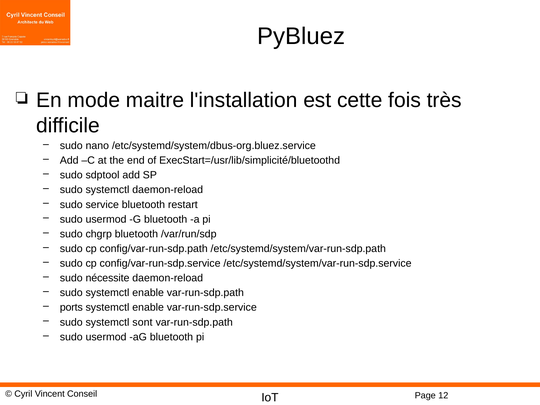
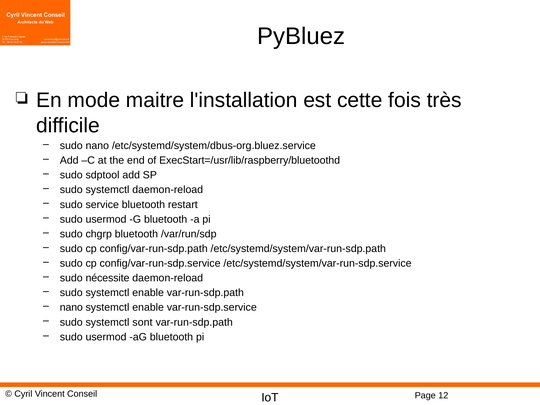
ExecStart=/usr/lib/simplicité/bluetoothd: ExecStart=/usr/lib/simplicité/bluetoothd -> ExecStart=/usr/lib/raspberry/bluetoothd (250, 160)
ports: ports -> nano (71, 308)
